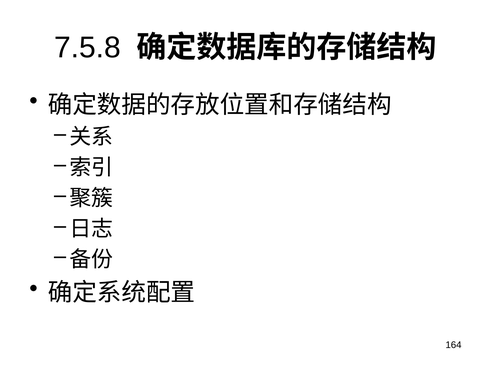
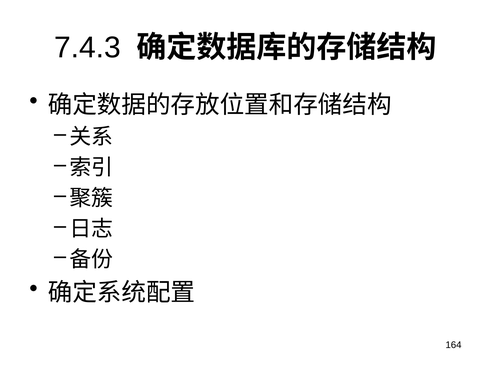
7.5.8: 7.5.8 -> 7.4.3 (88, 48)
